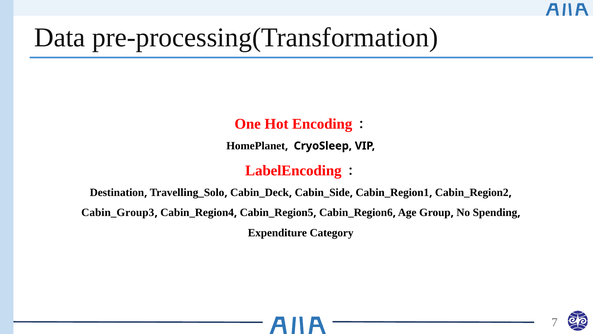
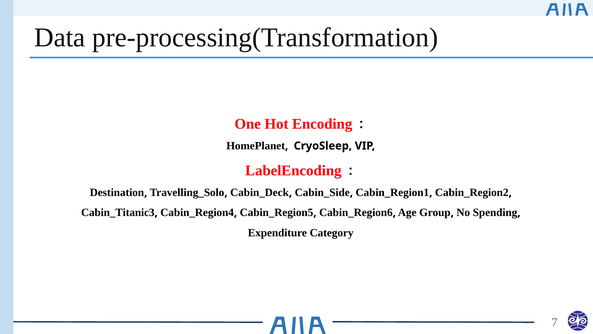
Cabin_Group3: Cabin_Group3 -> Cabin_Titanic3 (118, 212)
